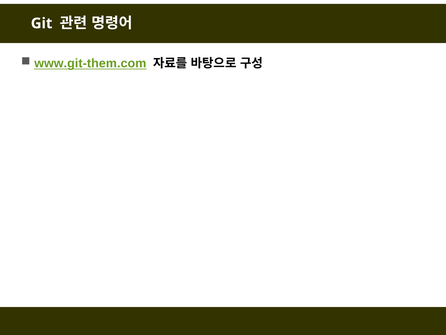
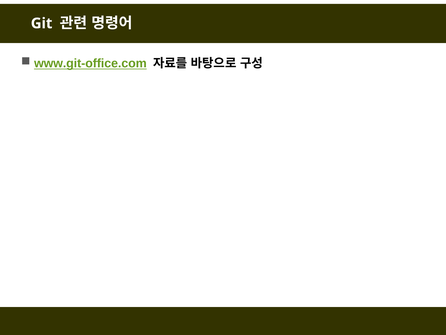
www.git-them.com: www.git-them.com -> www.git-office.com (90, 63)
